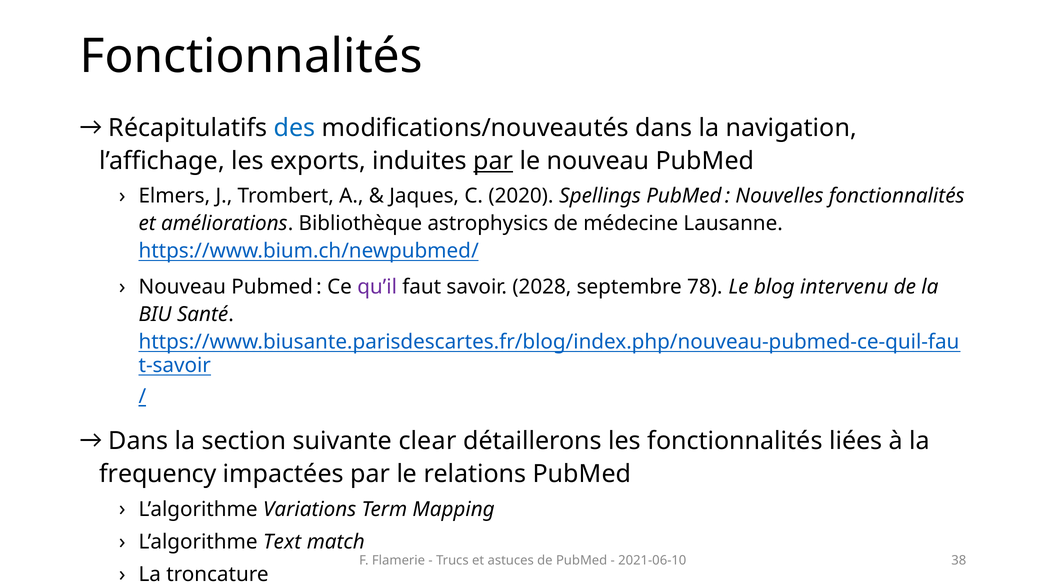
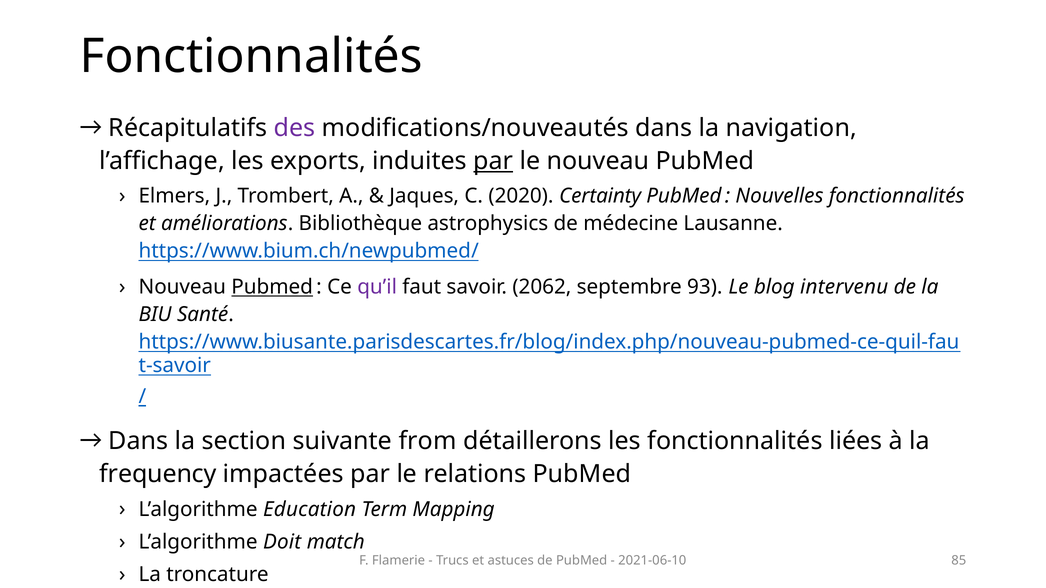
des colour: blue -> purple (295, 128)
Spellings: Spellings -> Certainty (600, 196)
Pubmed underline: none -> present (272, 287)
2028: 2028 -> 2062 (542, 287)
78: 78 -> 93 (705, 287)
clear: clear -> from (428, 441)
Variations: Variations -> Education (310, 510)
Text: Text -> Doit (282, 542)
38: 38 -> 85 (959, 561)
